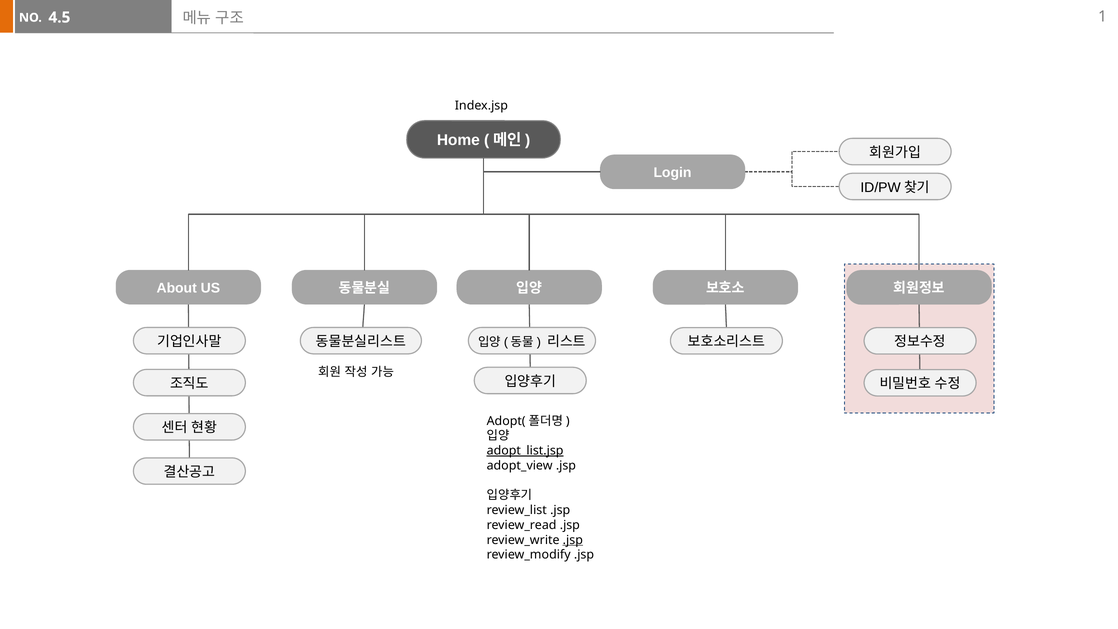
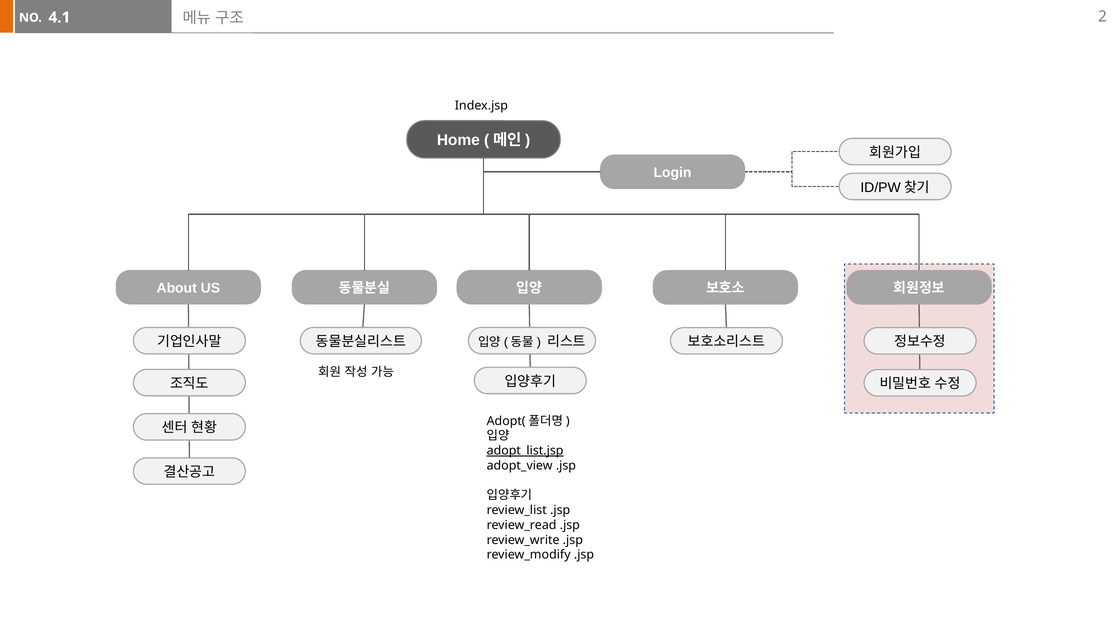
4.5: 4.5 -> 4.1 (59, 17)
1: 1 -> 2 (1103, 17)
.jsp underline: present -> none (573, 540)
